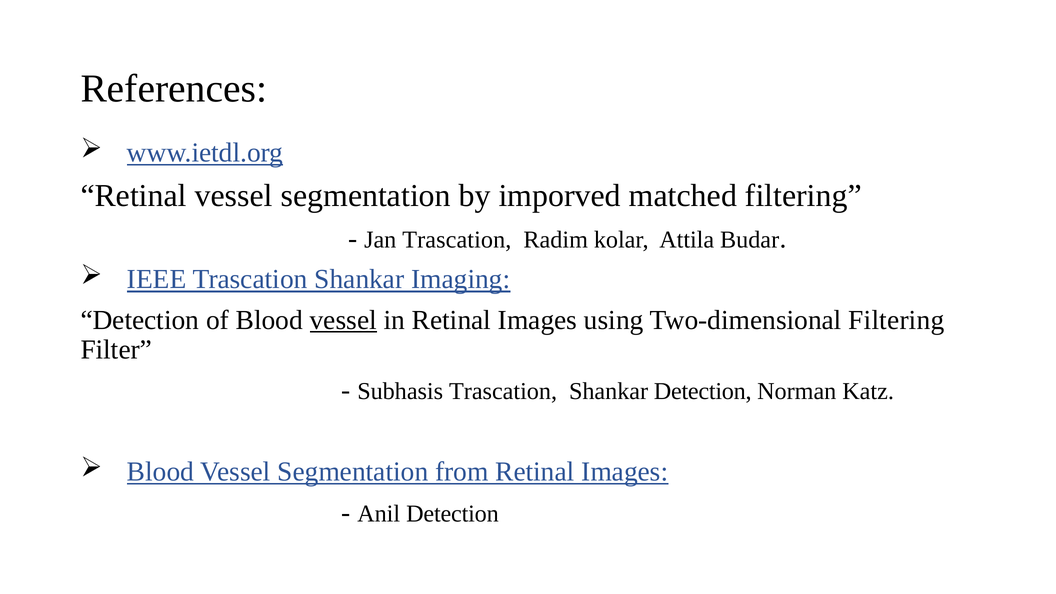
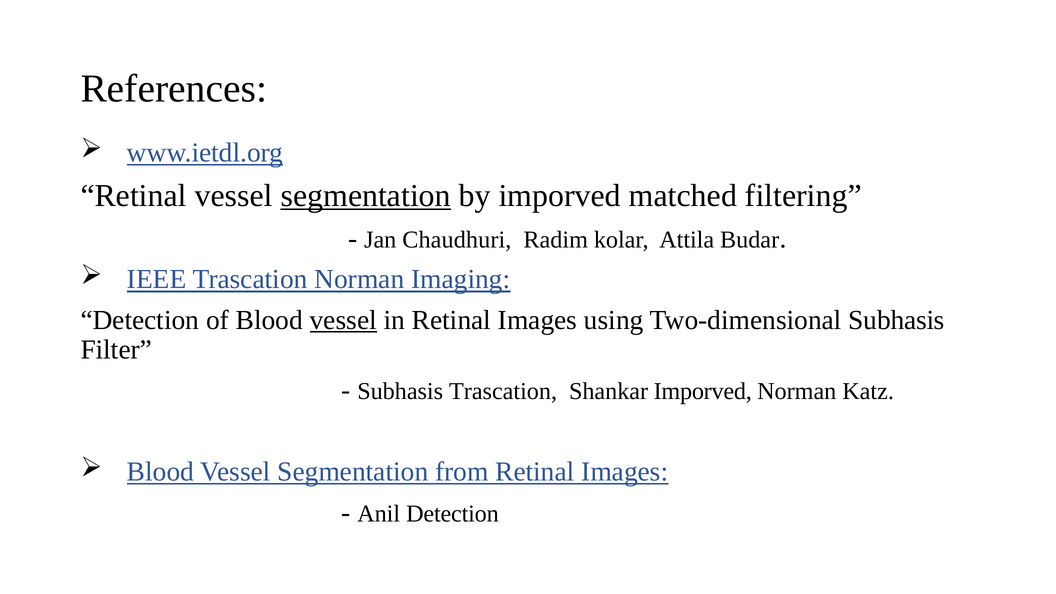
segmentation underline: none -> present (366, 196)
Jan Trascation: Trascation -> Chaudhuri (457, 240)
IEEE Trascation Shankar: Shankar -> Norman (359, 279)
Two-dimensional Filtering: Filtering -> Subhasis (897, 320)
Shankar Detection: Detection -> Imporved (703, 392)
